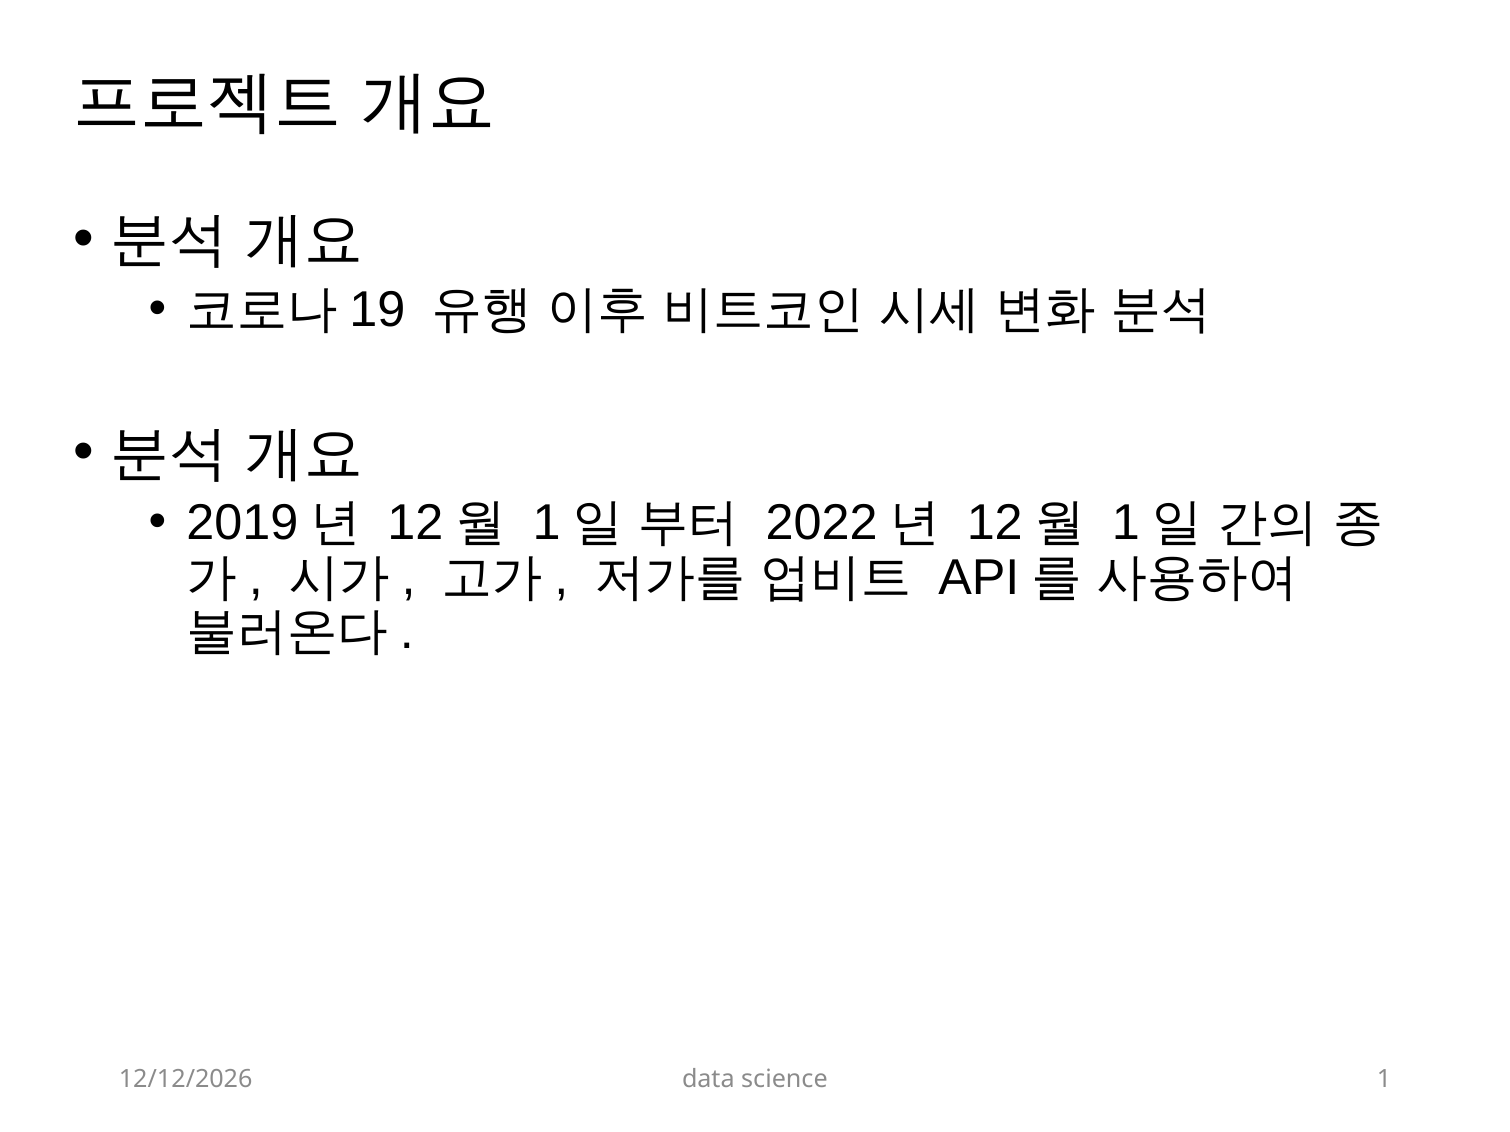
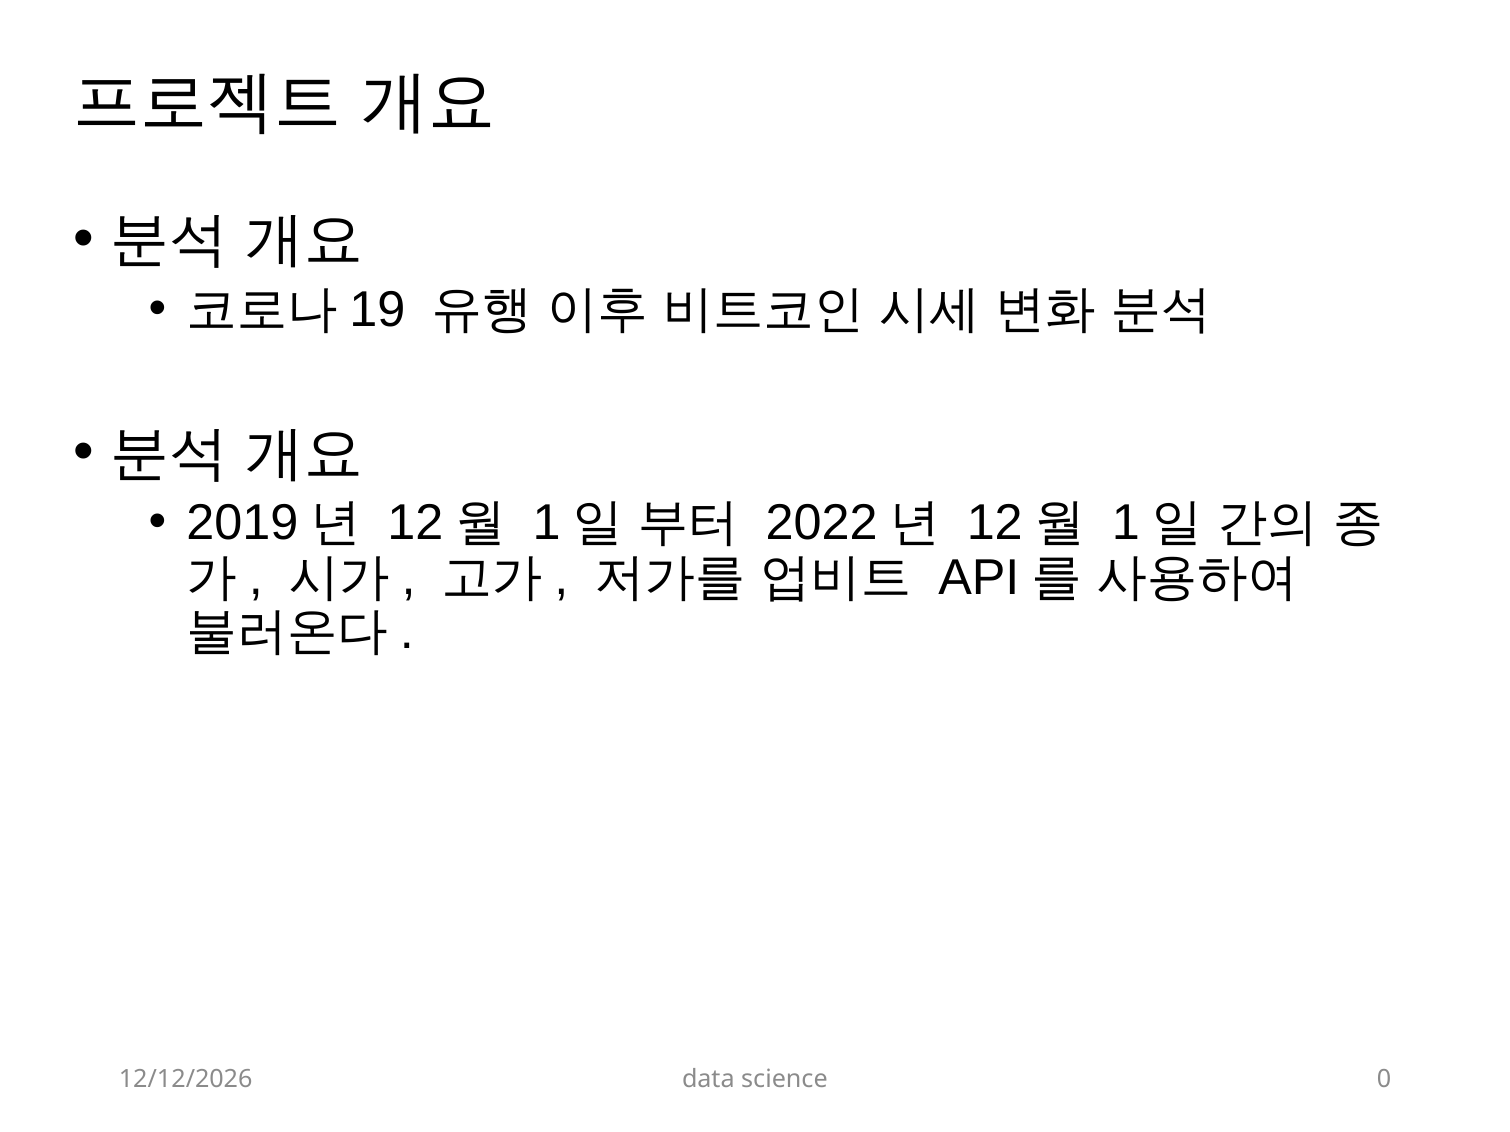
science 1: 1 -> 0 (1384, 1079)
